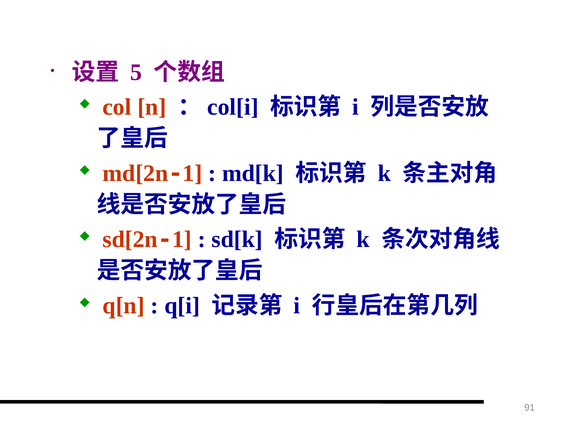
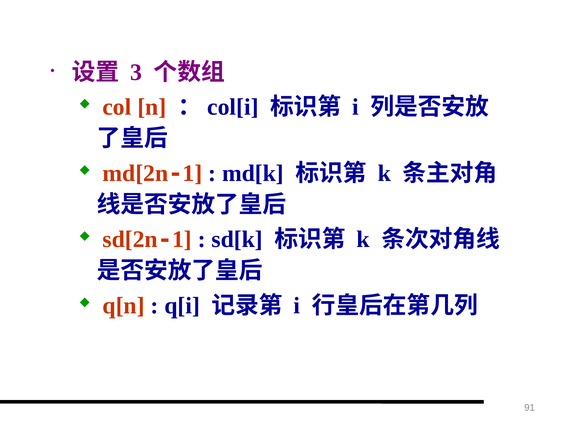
5: 5 -> 3 (136, 72)
